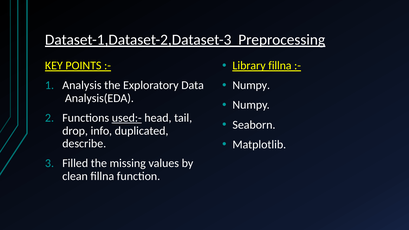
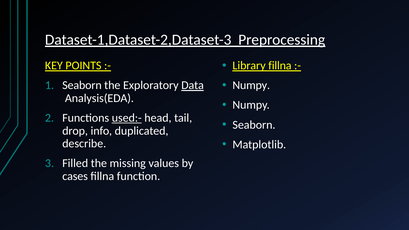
Analysis: Analysis -> Seaborn (82, 85)
Data underline: none -> present (193, 85)
clean: clean -> cases (75, 176)
